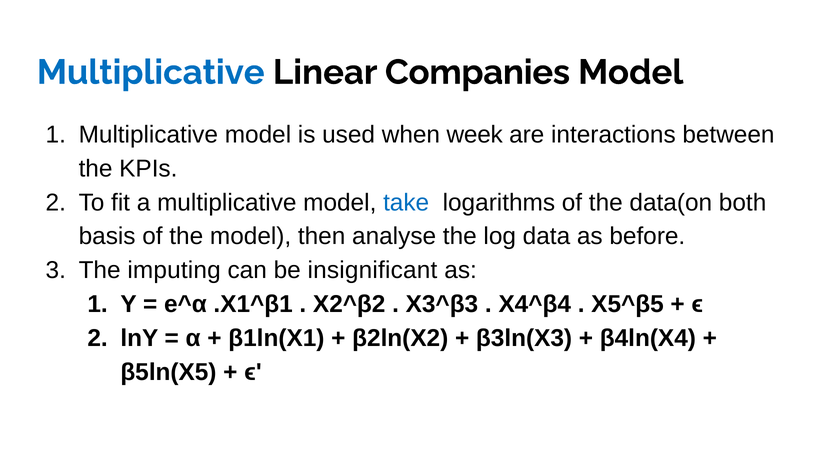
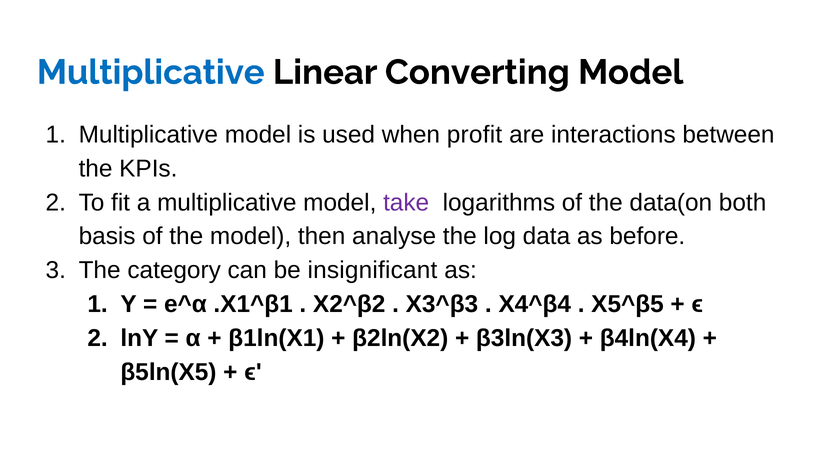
Companies: Companies -> Converting (477, 72)
week: week -> profit (474, 135)
take colour: blue -> purple (406, 203)
imputing: imputing -> category (174, 270)
